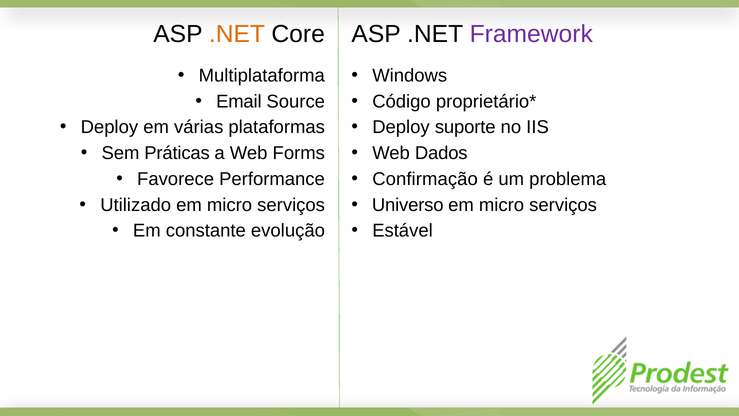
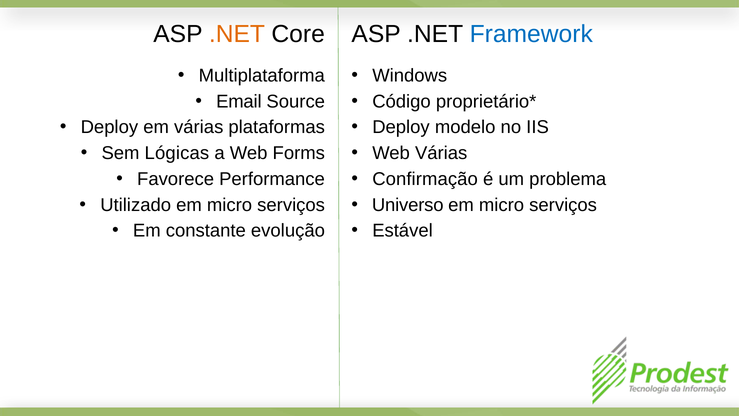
Framework colour: purple -> blue (531, 34)
suporte: suporte -> modelo (465, 127)
Práticas: Práticas -> Lógicas (177, 153)
Web Dados: Dados -> Várias (441, 153)
